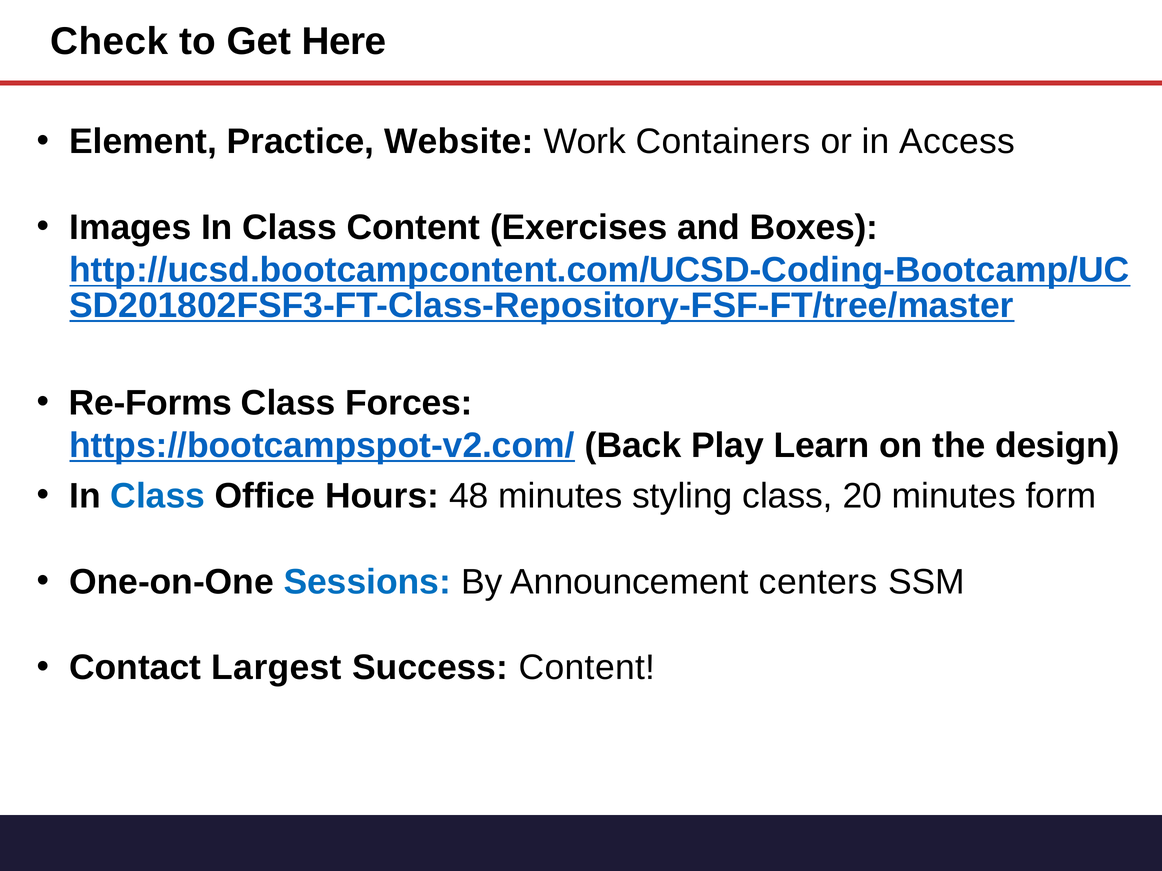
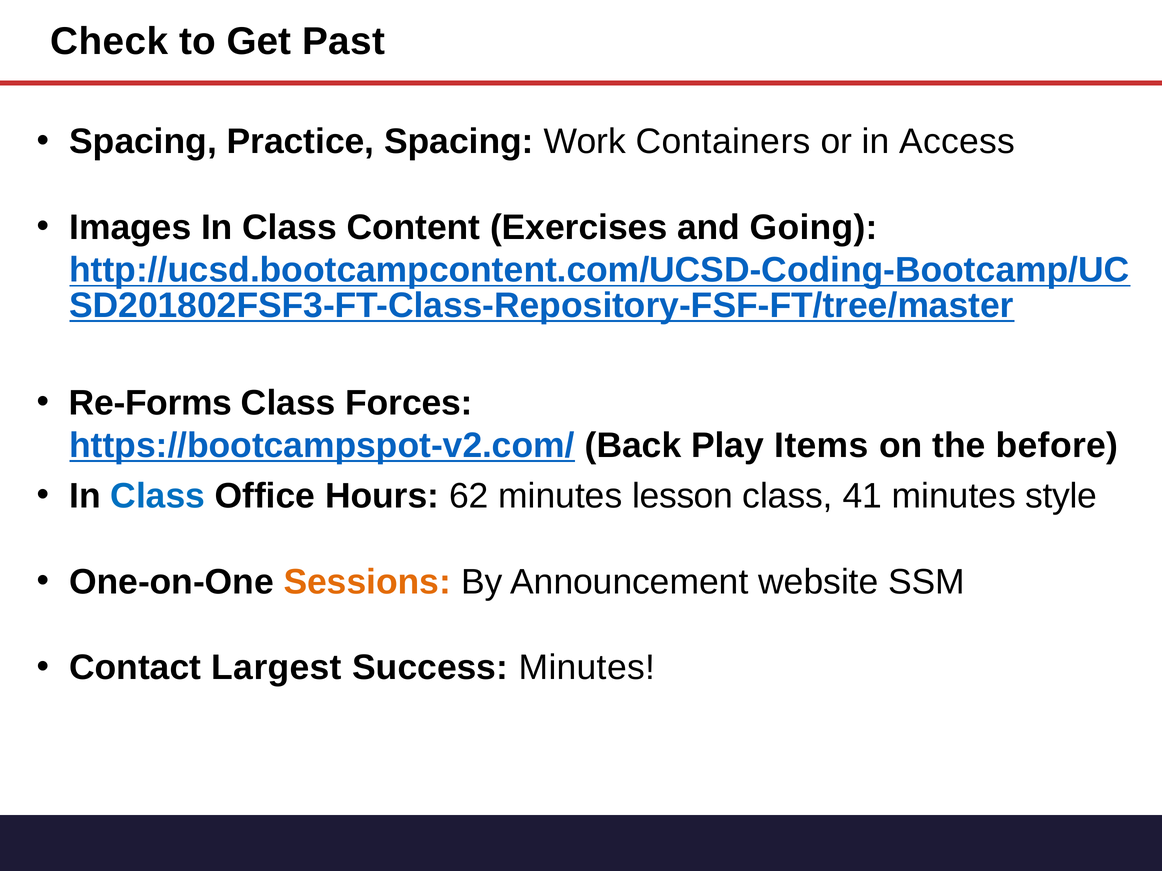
Here: Here -> Past (344, 41)
Element: Element -> Spacing (143, 142)
Practice Website: Website -> Spacing (459, 142)
Boxes: Boxes -> Going (814, 228)
Learn: Learn -> Items (821, 446)
design: design -> before (1057, 446)
48: 48 -> 62 (469, 496)
styling: styling -> lesson (683, 496)
20: 20 -> 41 (862, 496)
form: form -> style (1061, 496)
Sessions colour: blue -> orange (367, 582)
centers: centers -> website (818, 582)
Success Content: Content -> Minutes (587, 668)
